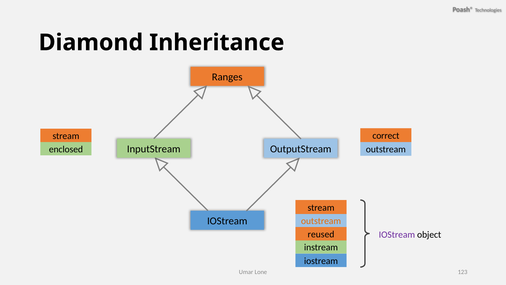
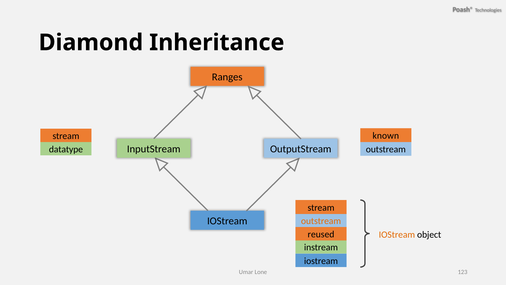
correct: correct -> known (386, 136)
enclosed: enclosed -> datatype (66, 149)
IOStream colour: purple -> orange (397, 234)
